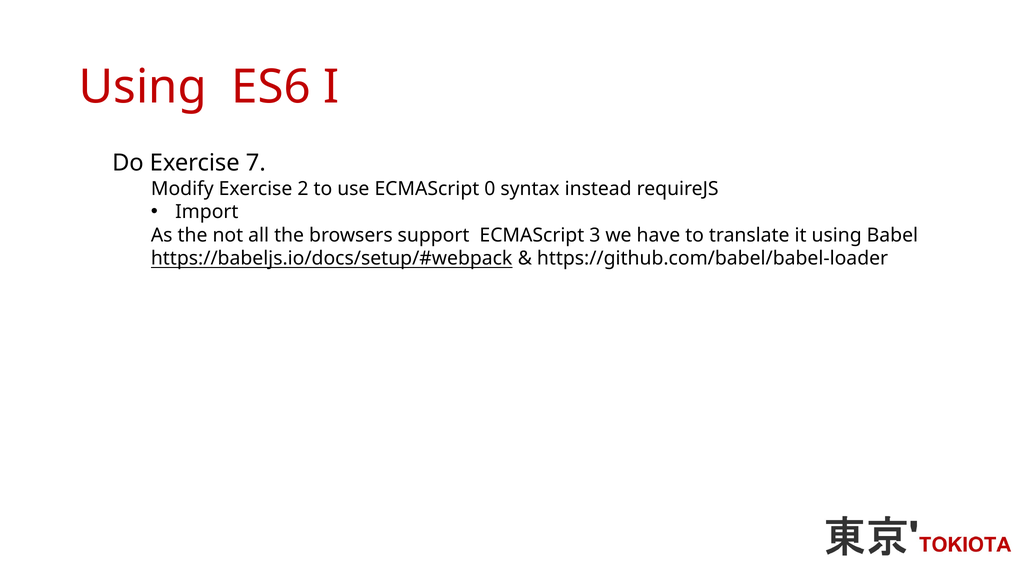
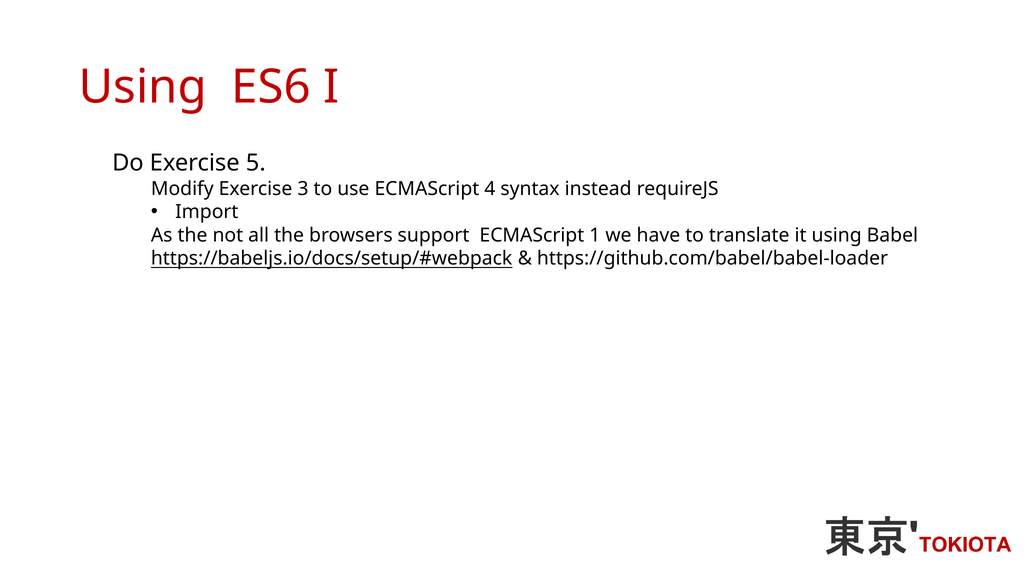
7: 7 -> 5 (256, 163)
2: 2 -> 3 (303, 189)
0: 0 -> 4 (490, 189)
3: 3 -> 1 (595, 235)
